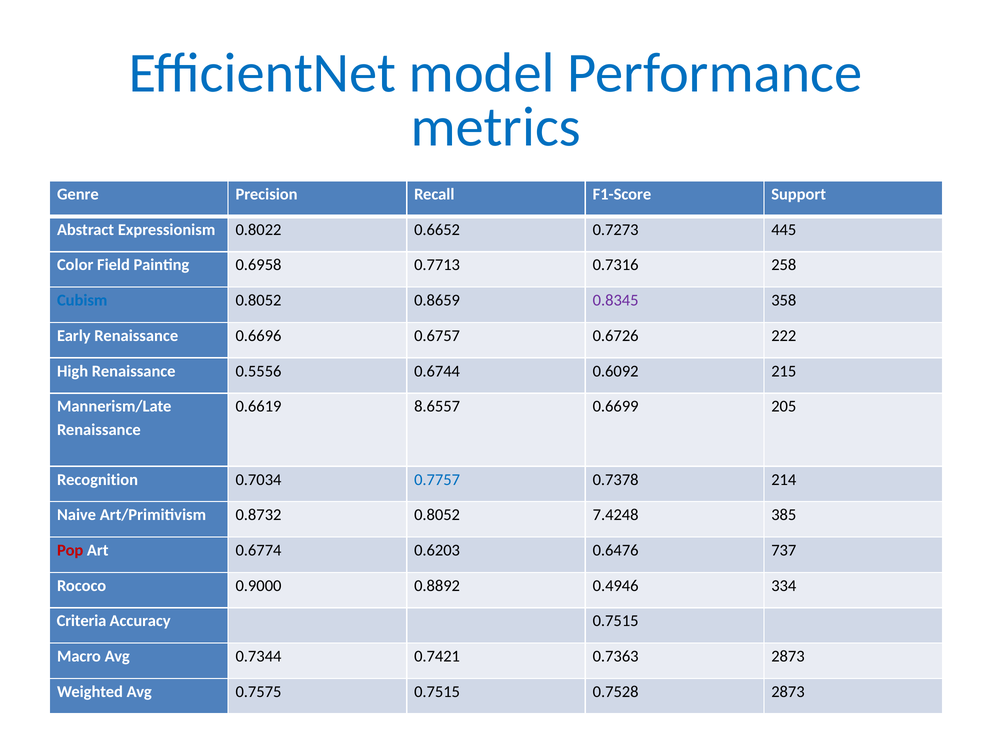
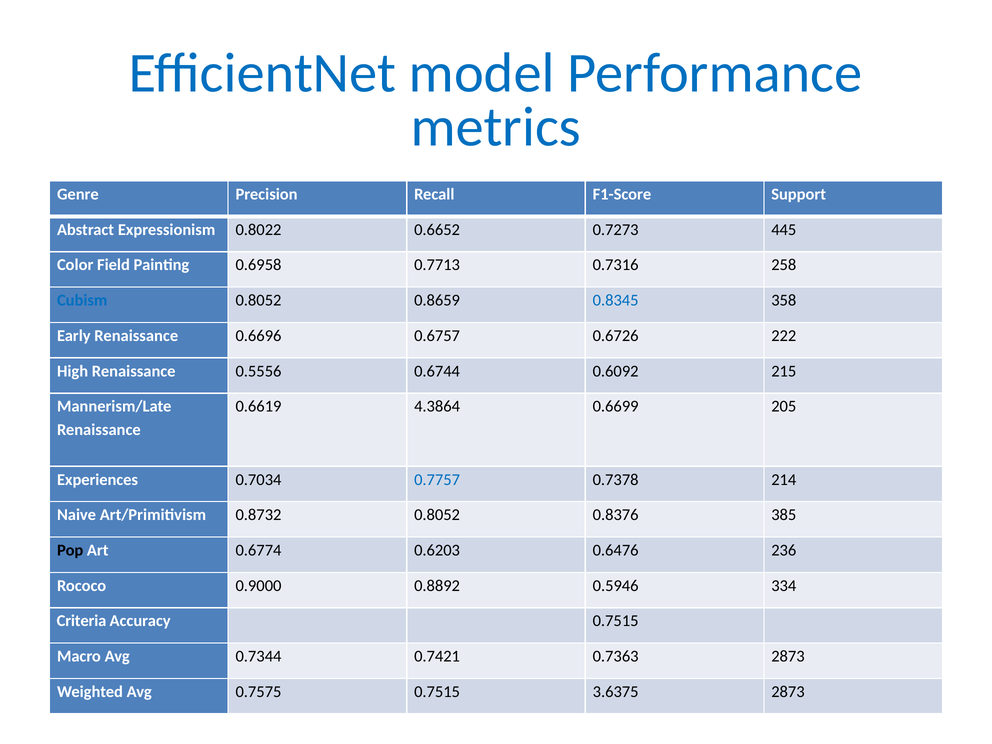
0.8345 colour: purple -> blue (616, 300)
8.6557: 8.6557 -> 4.3864 (437, 406)
Recognition: Recognition -> Experiences (98, 480)
7.4248: 7.4248 -> 0.8376 (616, 515)
Pop colour: red -> black (70, 550)
737: 737 -> 236 (784, 550)
0.4946: 0.4946 -> 0.5946 (616, 586)
0.7528: 0.7528 -> 3.6375 (616, 692)
